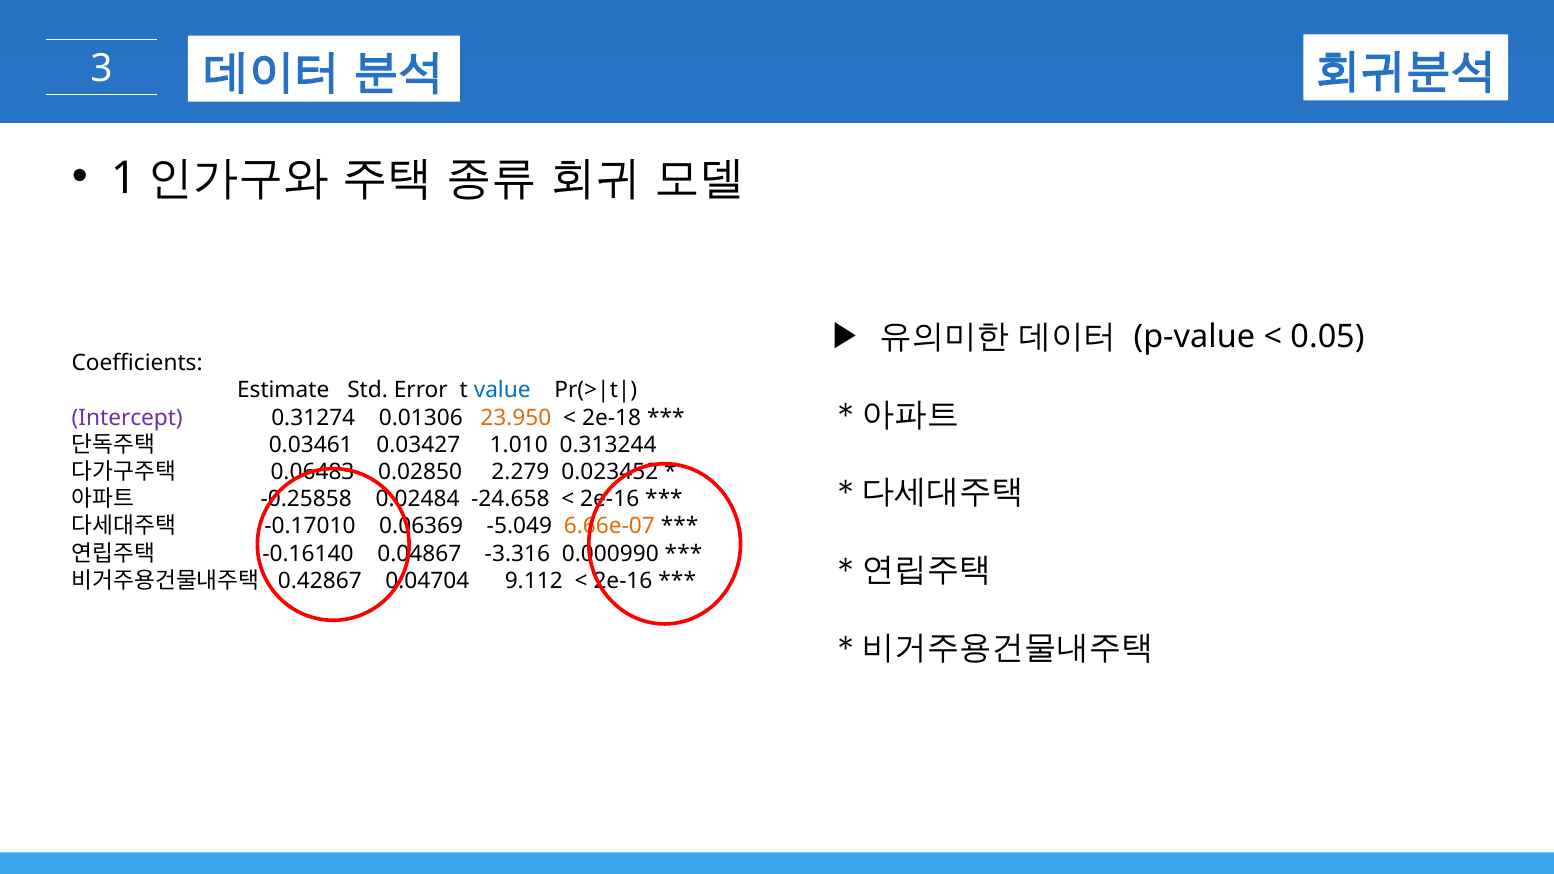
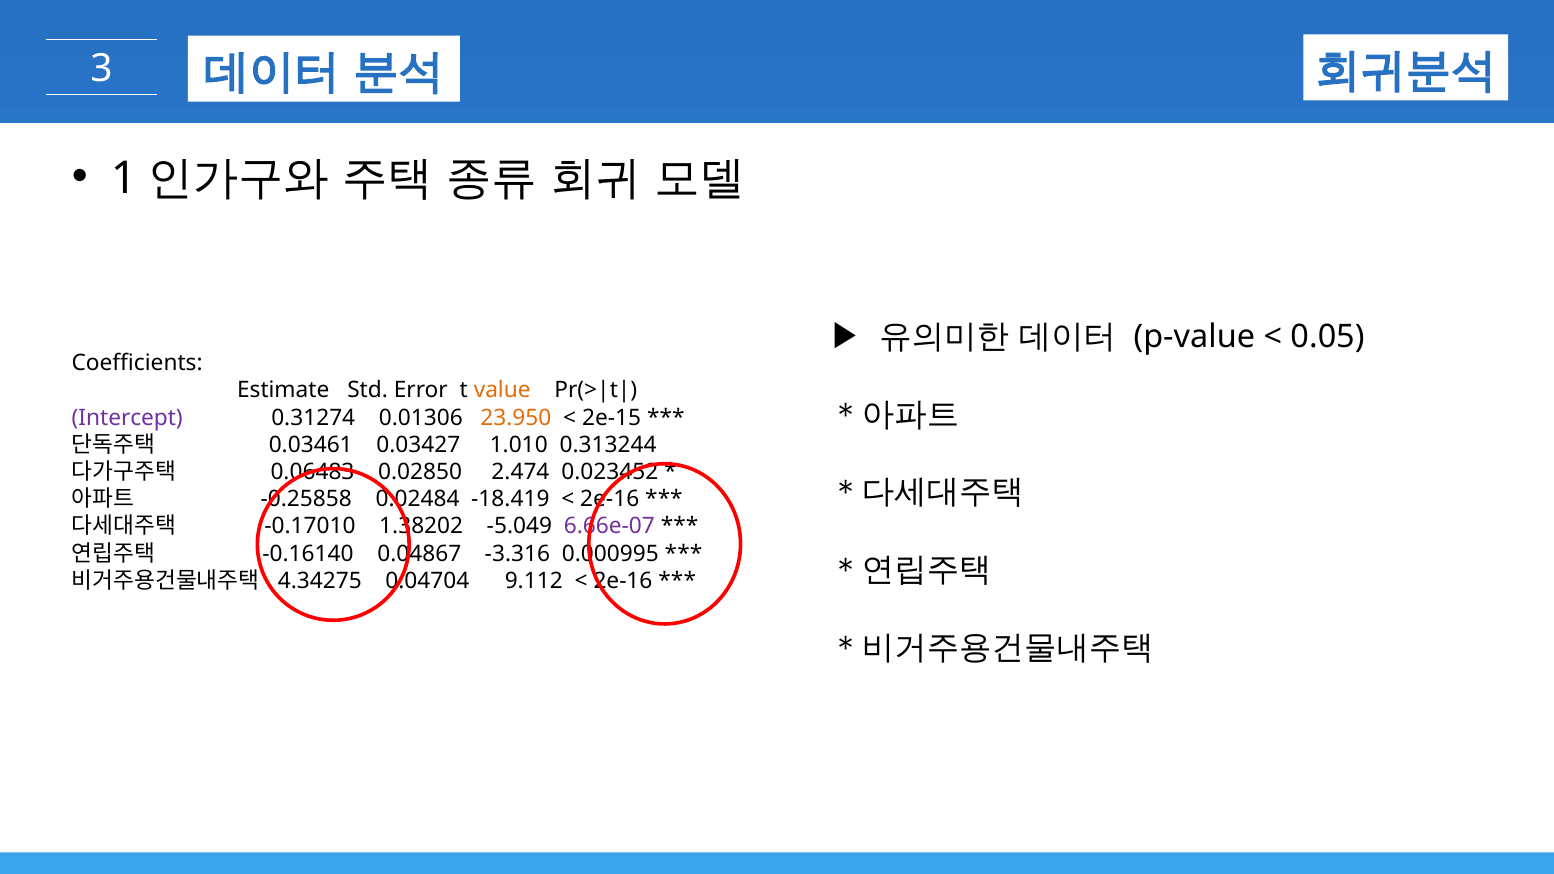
value colour: blue -> orange (502, 390)
2e-18: 2e-18 -> 2e-15 (612, 418)
2.279: 2.279 -> 2.474 (520, 472)
-24.658: -24.658 -> -18.419 (510, 499)
0.06369: 0.06369 -> 1.38202 (421, 527)
6.66e-07 colour: orange -> purple (609, 527)
0.000990: 0.000990 -> 0.000995 (610, 554)
0.42867: 0.42867 -> 4.34275 (320, 581)
